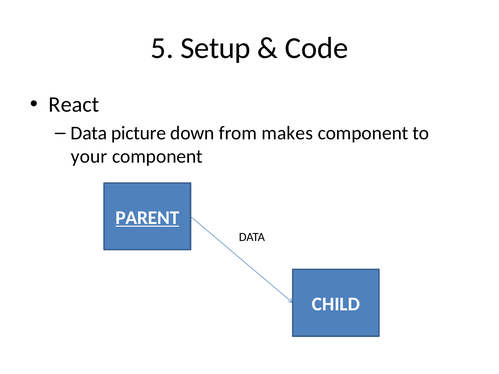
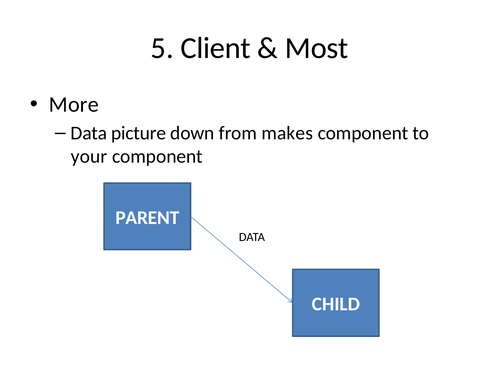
Setup: Setup -> Client (216, 48)
Code: Code -> Most (317, 48)
React: React -> More (74, 105)
PARENT underline: present -> none (147, 218)
